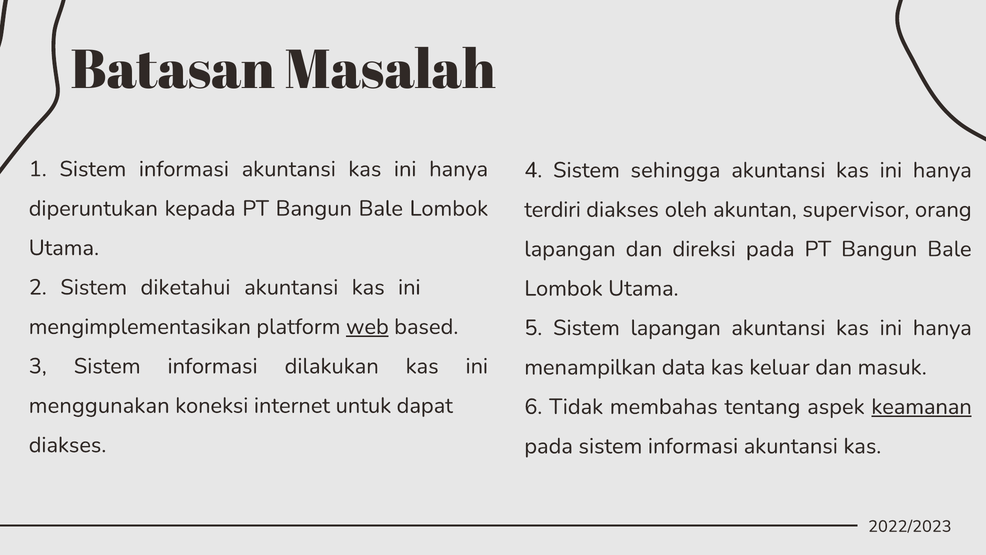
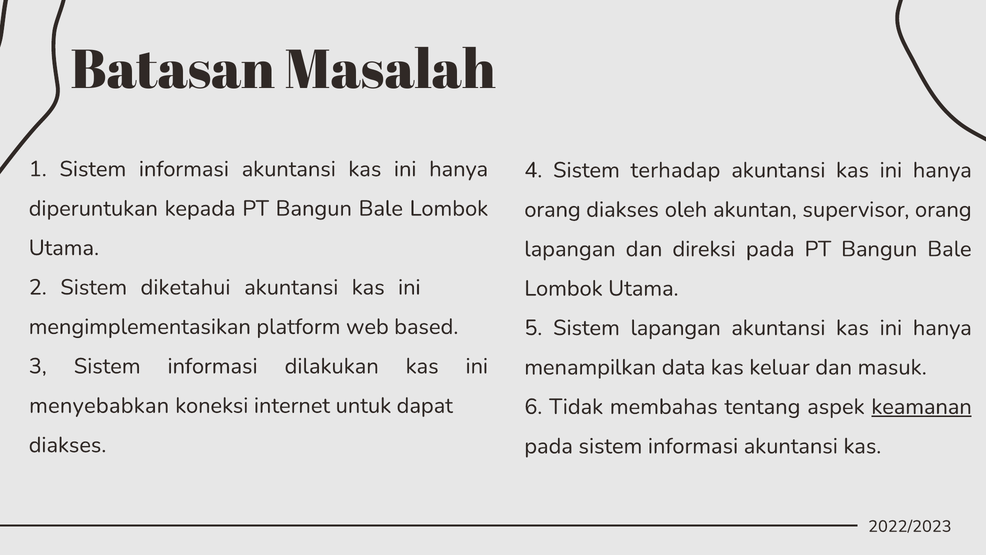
sehingga: sehingga -> terhadap (675, 170)
terdiri: terdiri -> orang (553, 209)
web underline: present -> none (367, 327)
menggunakan: menggunakan -> menyebabkan (99, 405)
